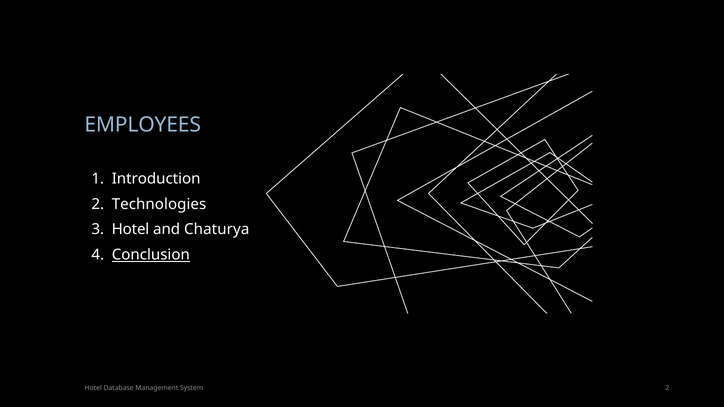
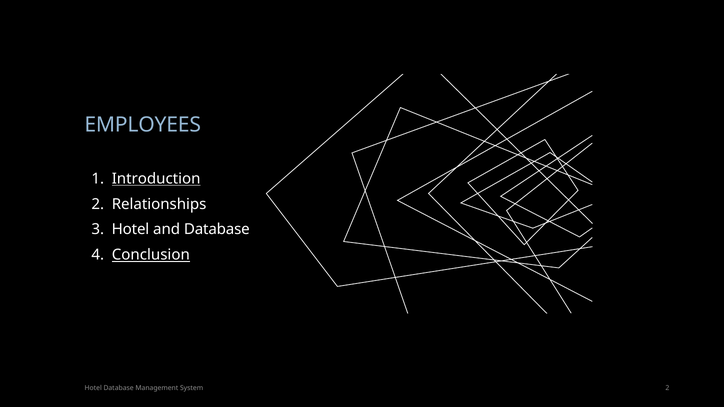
Introduction underline: none -> present (156, 179)
Technologies: Technologies -> Relationships (159, 204)
and Chaturya: Chaturya -> Database (217, 230)
